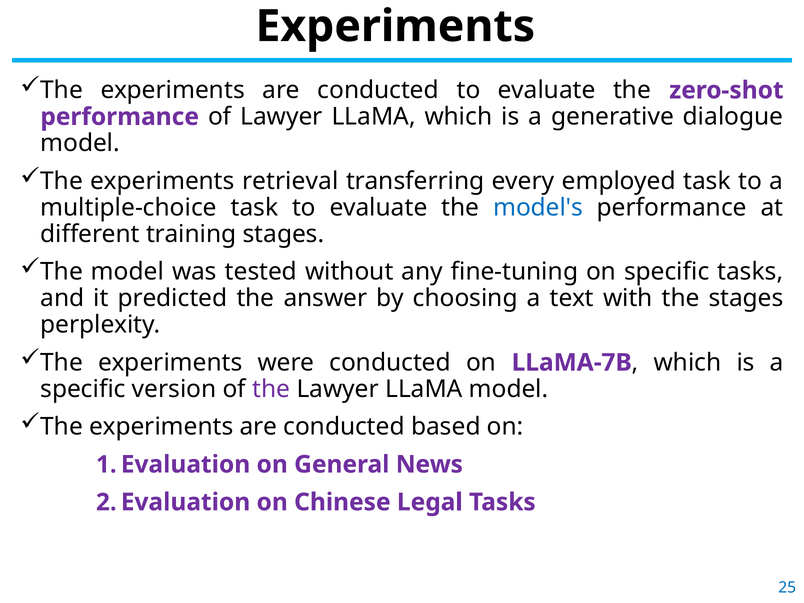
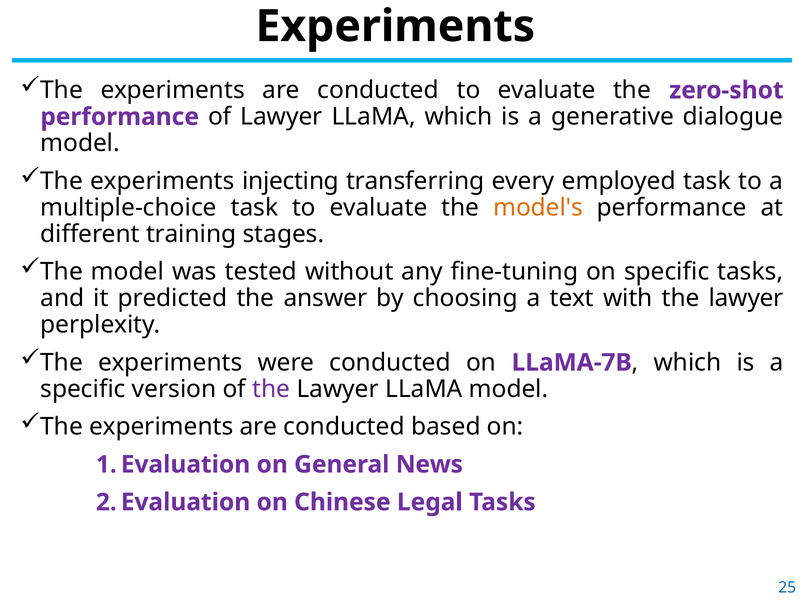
retrieval: retrieval -> injecting (291, 181)
model's colour: blue -> orange (538, 208)
with the stages: stages -> lawyer (746, 298)
